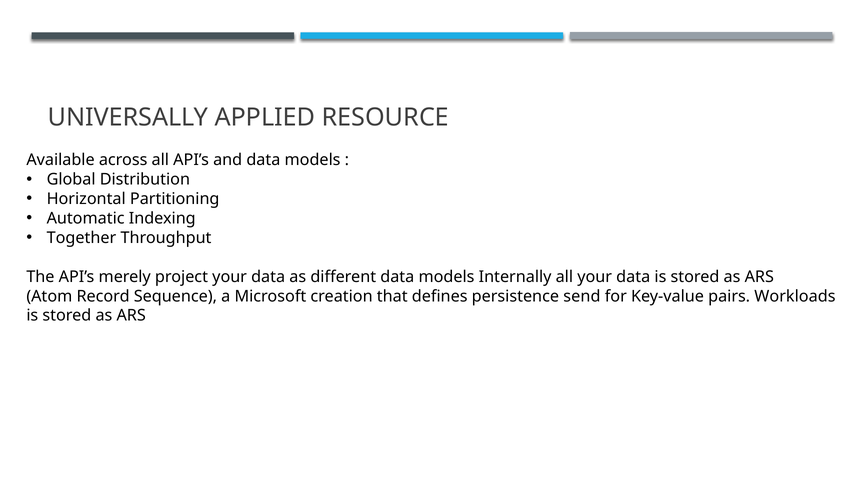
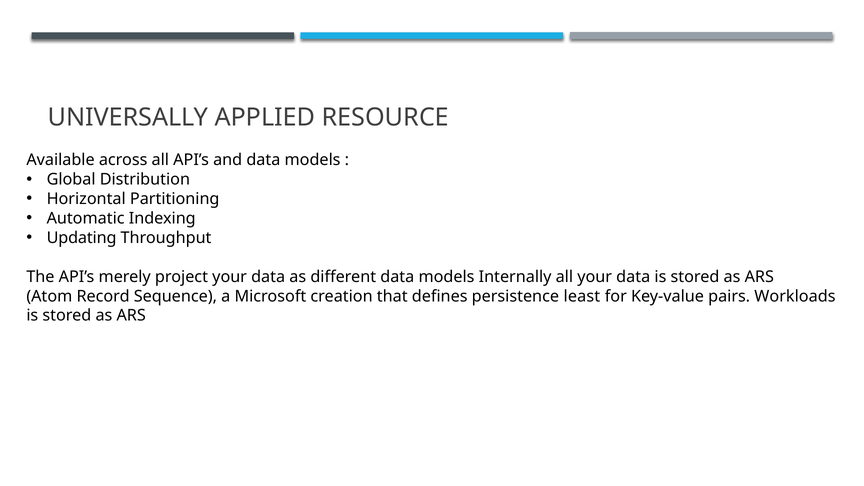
Together: Together -> Updating (82, 238)
send: send -> least (582, 296)
